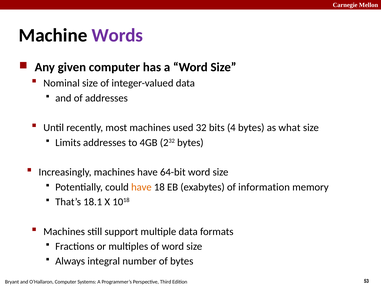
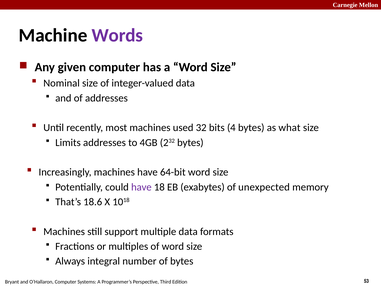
have colour: orange -> purple (141, 187)
information: information -> unexpected (264, 187)
18.1: 18.1 -> 18.6 (93, 202)
